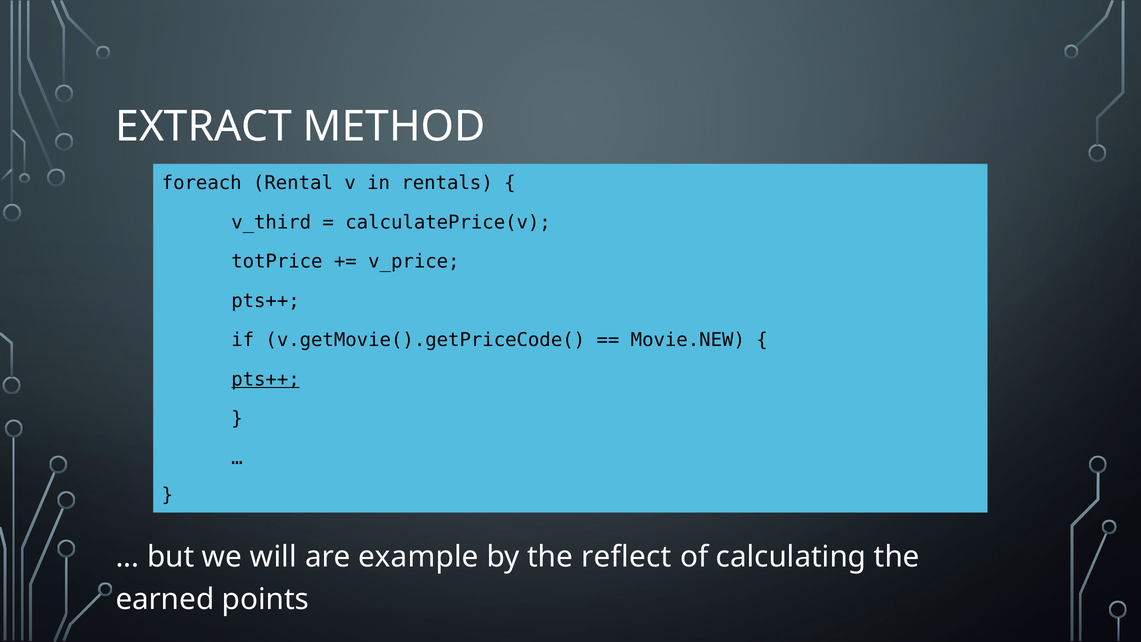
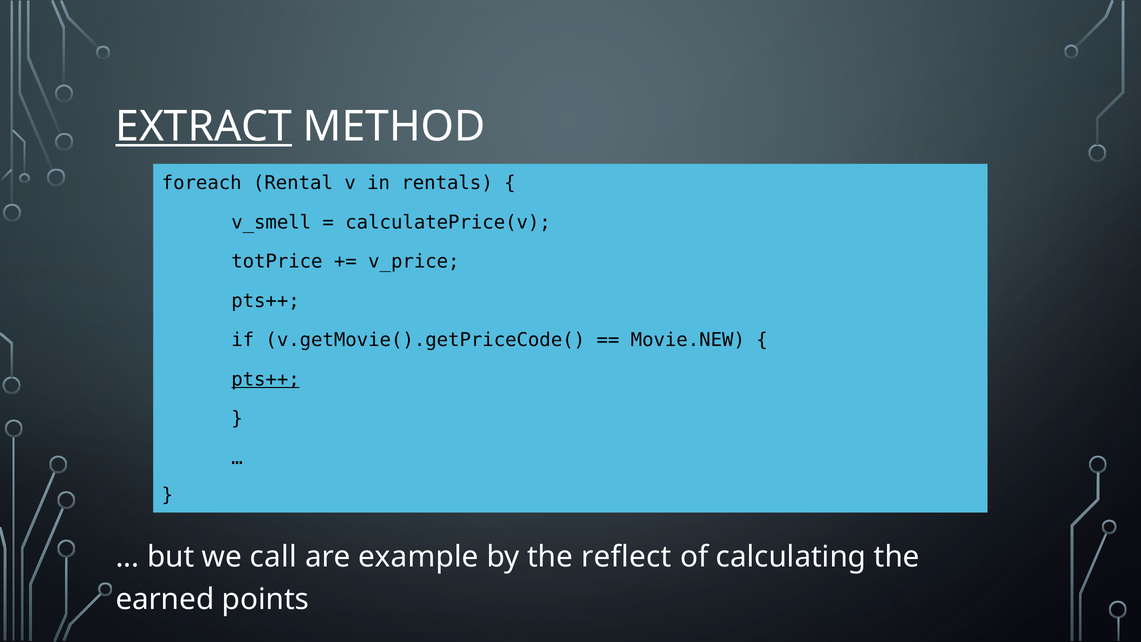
EXTRACT underline: none -> present (204, 127)
v_third: v_third -> v_smell (271, 222)
will: will -> call (273, 557)
